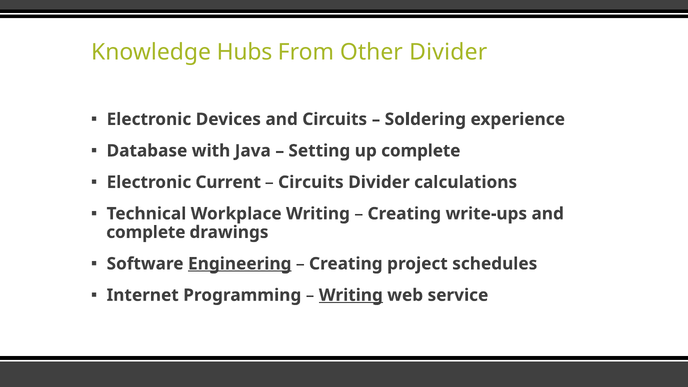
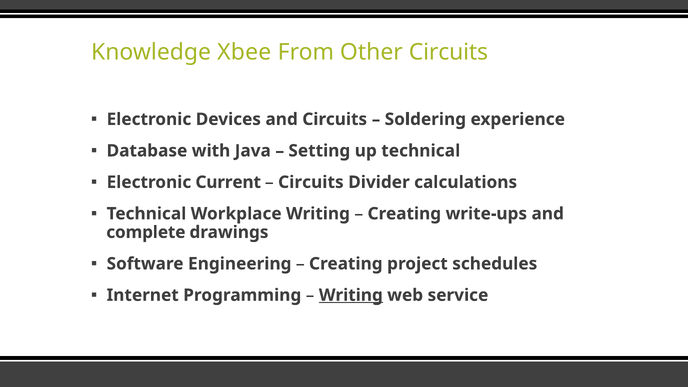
Hubs: Hubs -> Xbee (244, 52)
Other Divider: Divider -> Circuits (448, 52)
up complete: complete -> technical (421, 151)
Engineering underline: present -> none (240, 264)
